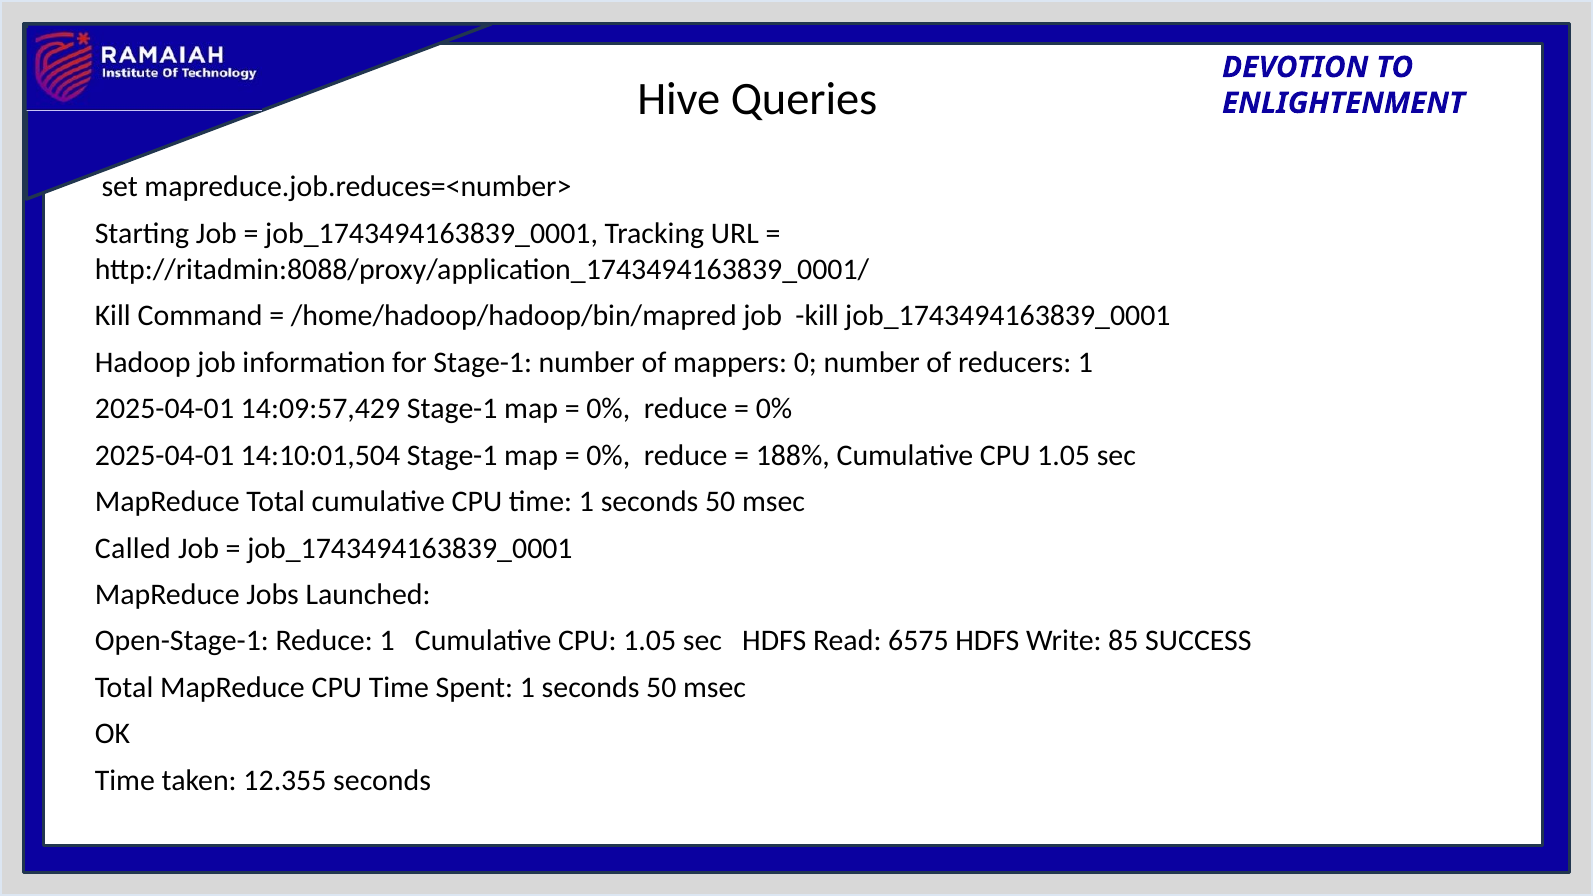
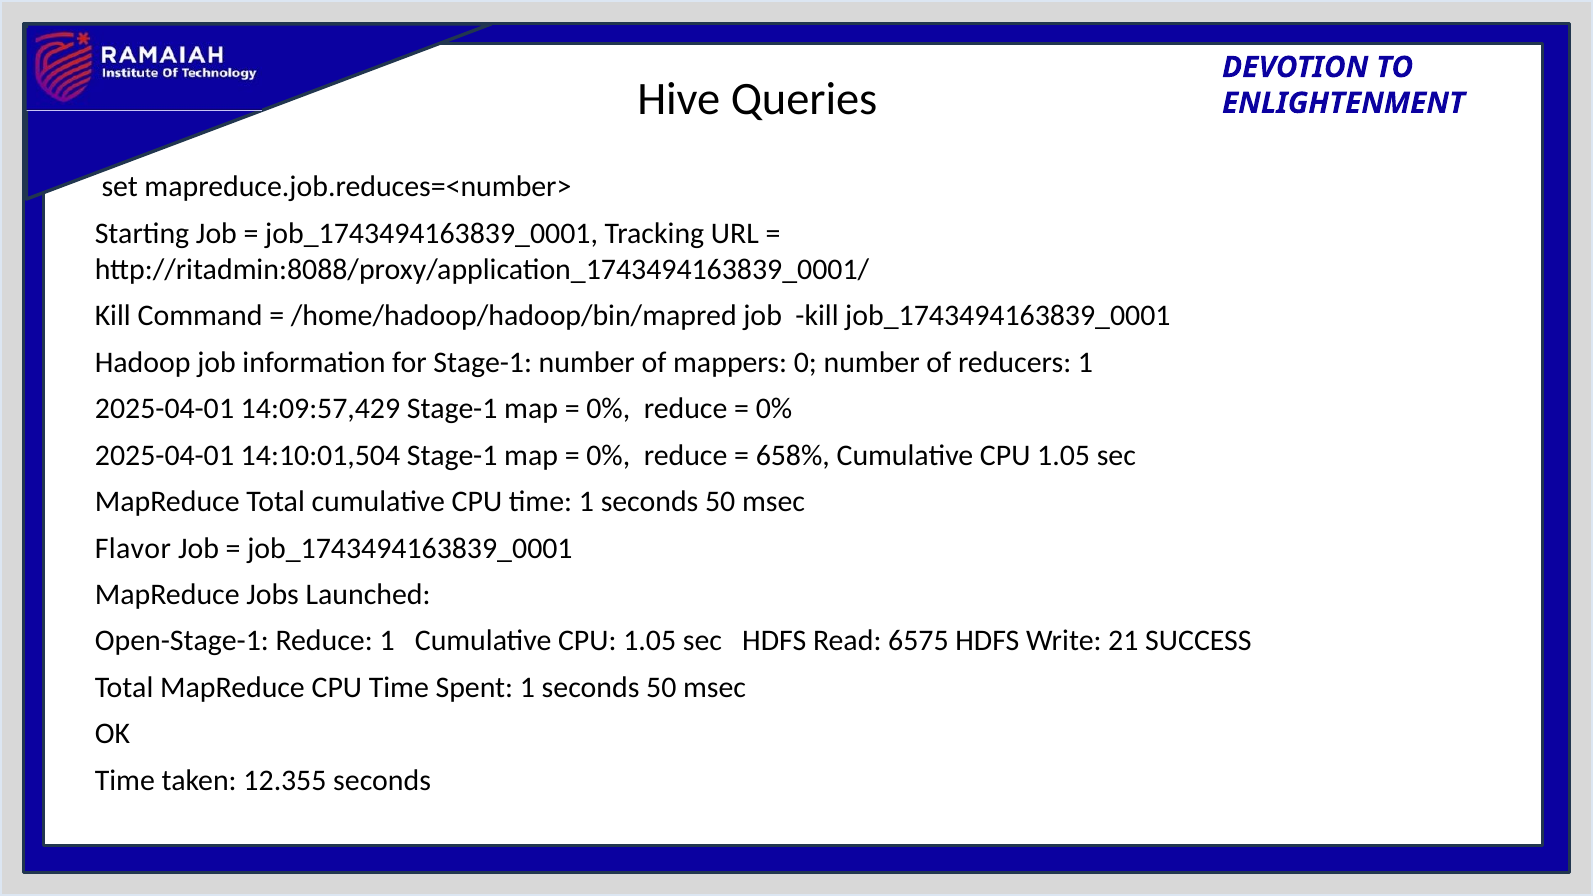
188%: 188% -> 658% (793, 455)
Called: Called -> Flavor (133, 548)
85: 85 -> 21 (1123, 641)
